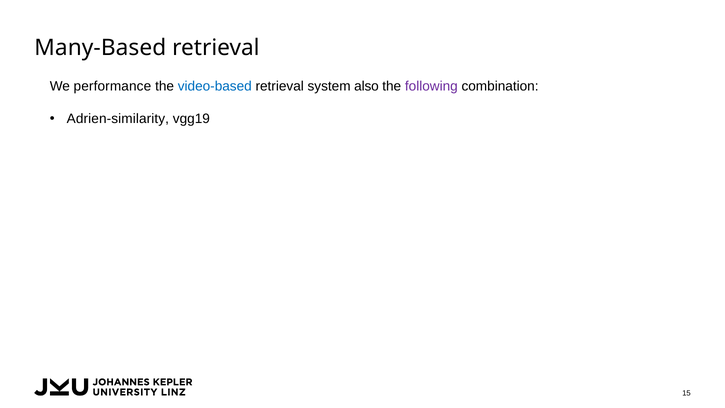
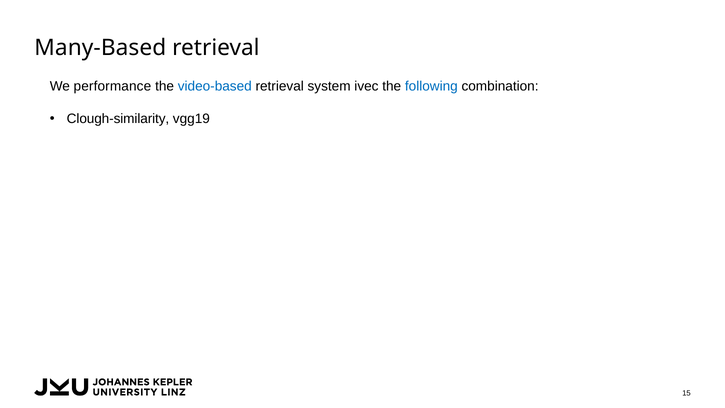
also: also -> ivec (366, 86)
following colour: purple -> blue (431, 86)
Adrien-similarity: Adrien-similarity -> Clough-similarity (118, 119)
